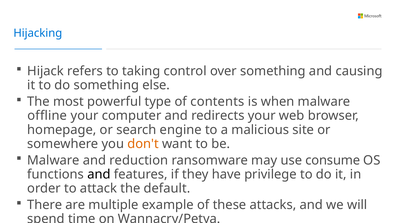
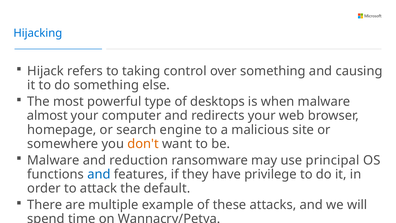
contents: contents -> desktops (217, 102)
offline: offline -> almost (47, 116)
consume: consume -> principal (333, 160)
and colour: black -> blue (99, 174)
